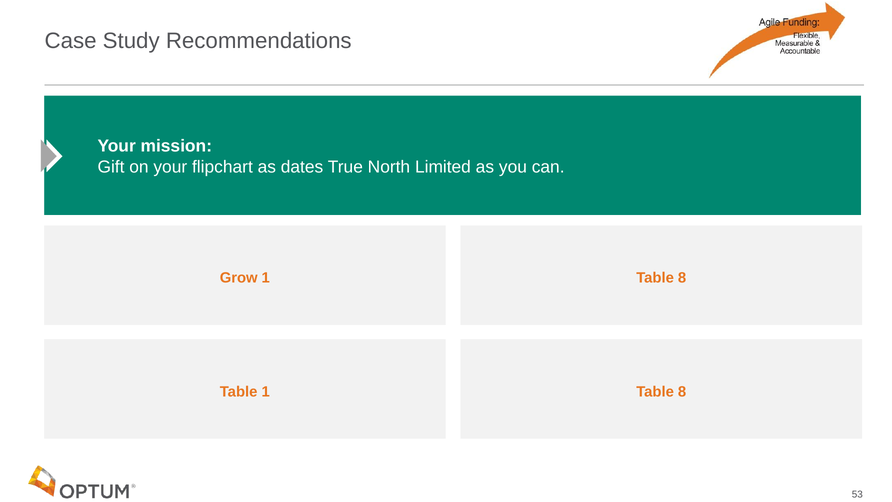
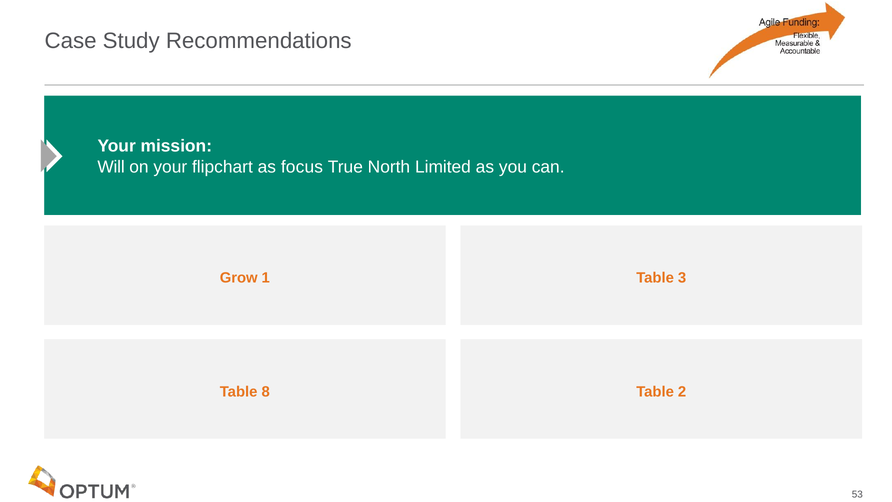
Gift: Gift -> Will (111, 167)
dates: dates -> focus (302, 167)
8: 8 -> 3 (682, 278)
Table 1: 1 -> 8 (266, 392)
8: 8 -> 2 (682, 392)
